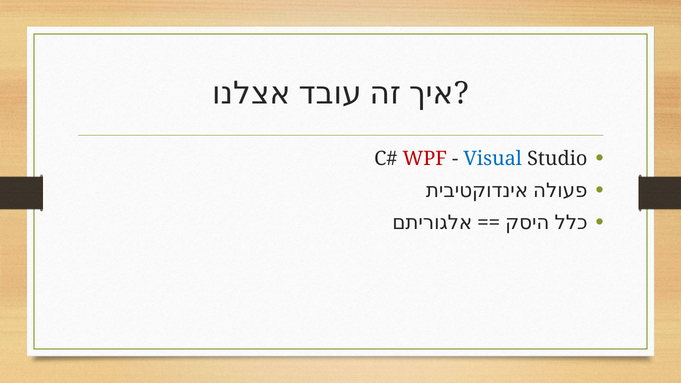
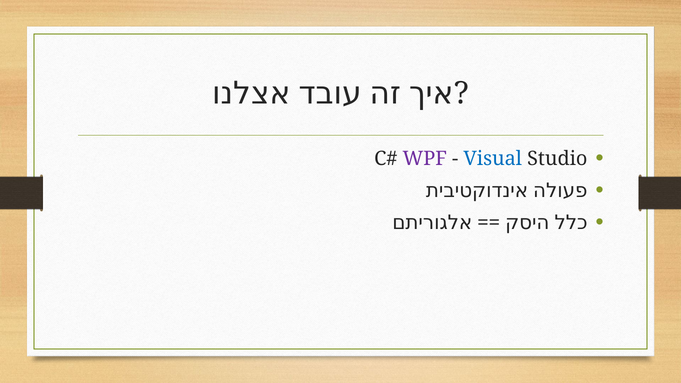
WPF colour: red -> purple (425, 159)
